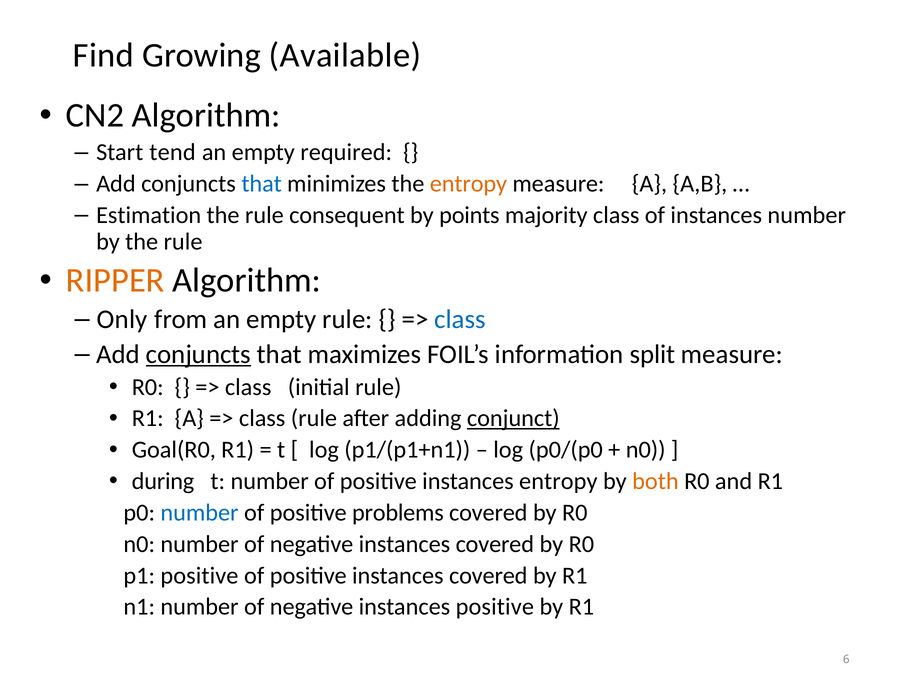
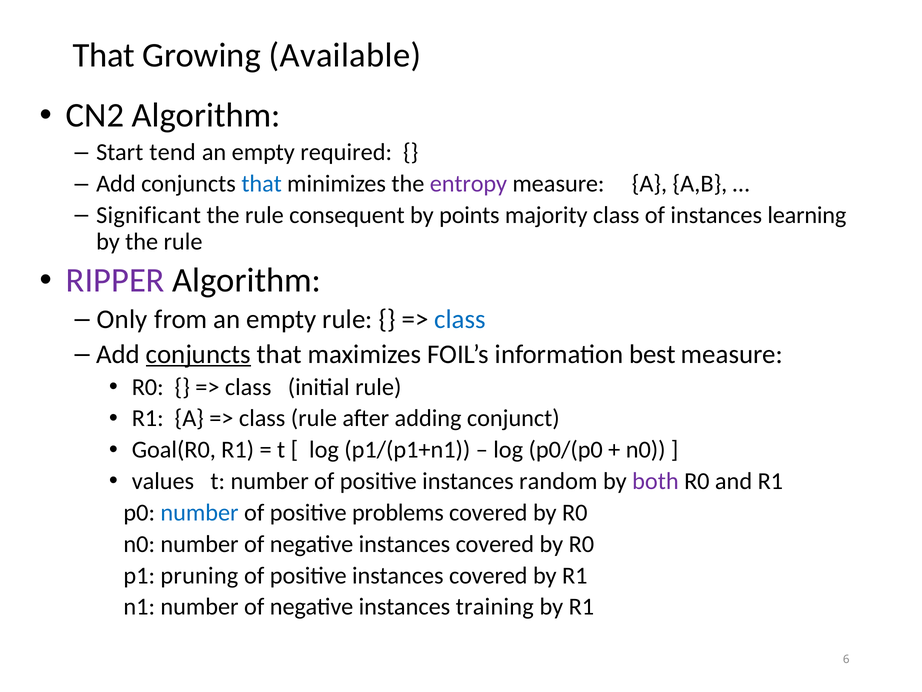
Find: Find -> That (104, 55)
entropy colour: orange -> purple (468, 184)
Estimation: Estimation -> Significant (149, 215)
instances number: number -> learning (807, 215)
RIPPER colour: orange -> purple (115, 280)
split: split -> best (652, 354)
conjunct underline: present -> none (513, 418)
during: during -> values (163, 481)
instances entropy: entropy -> random (558, 481)
both colour: orange -> purple (655, 481)
p1 positive: positive -> pruning (199, 575)
instances positive: positive -> training (495, 606)
